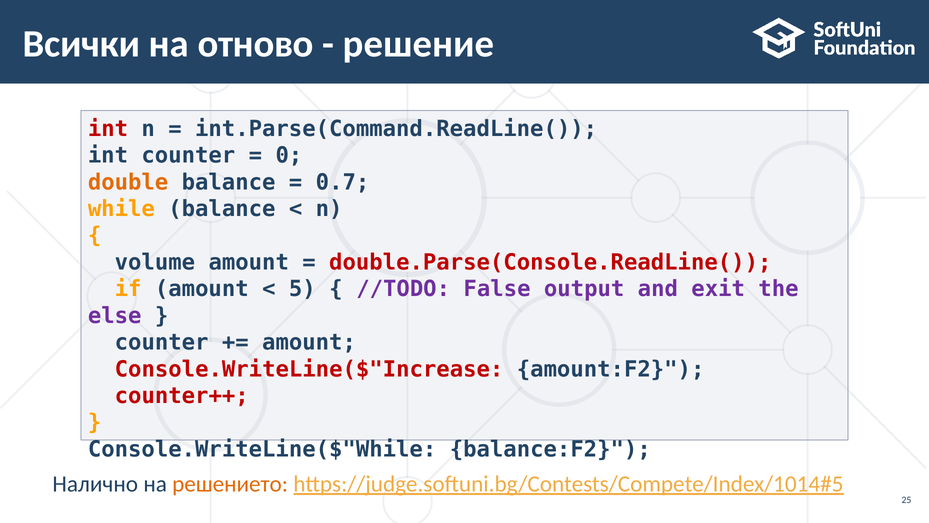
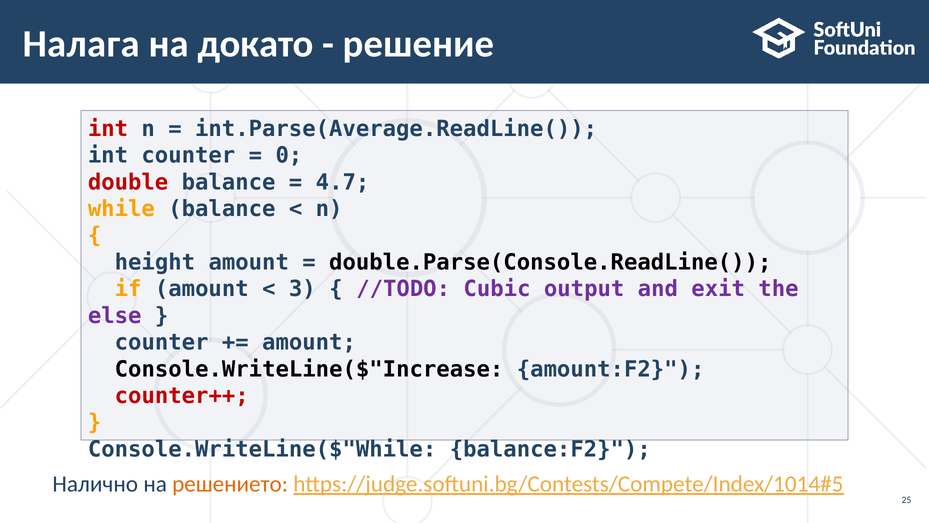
Всички: Всички -> Налага (81, 44)
отново: отново -> докато (256, 44)
int.Parse(Command.ReadLine(: int.Parse(Command.ReadLine( -> int.Parse(Average.ReadLine( (396, 129)
double colour: orange -> red (128, 182)
0.7: 0.7 -> 4.7 (343, 182)
volume: volume -> height (155, 262)
double.Parse(Console.ReadLine( colour: red -> black (550, 262)
5: 5 -> 3 (302, 289)
False: False -> Cubic (497, 289)
Console.WriteLine($"Increase colour: red -> black (309, 369)
